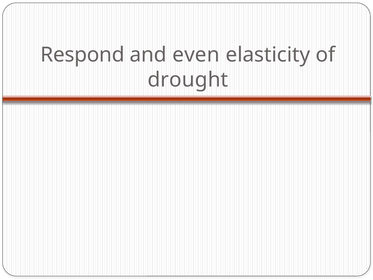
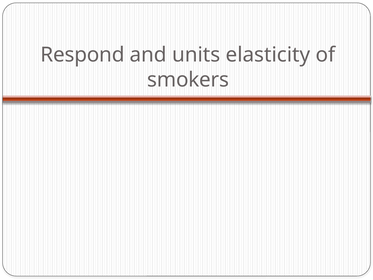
even: even -> units (196, 55)
drought: drought -> smokers (188, 80)
